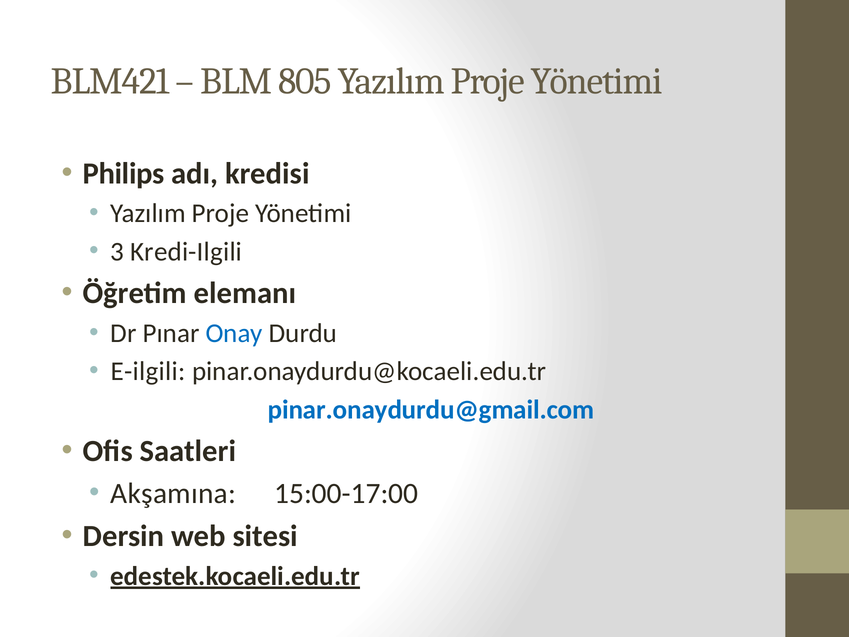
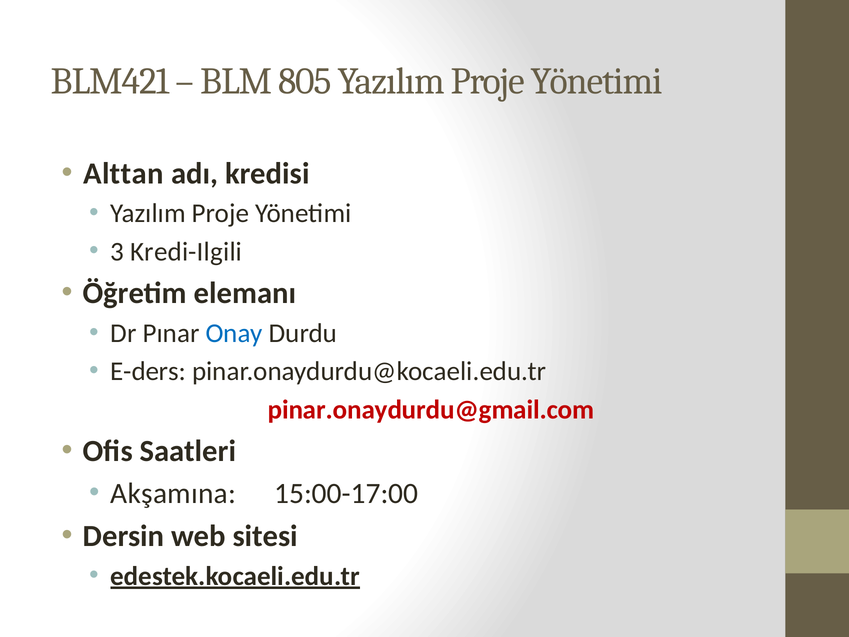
Philips: Philips -> Alttan (123, 173)
E-ilgili: E-ilgili -> E-ders (148, 371)
pinar.onaydurdu@gmail.com colour: blue -> red (431, 409)
